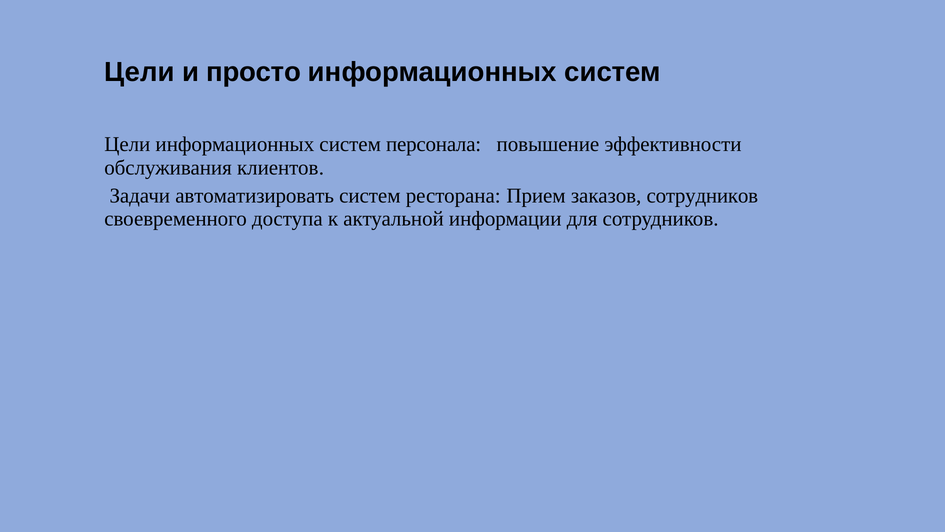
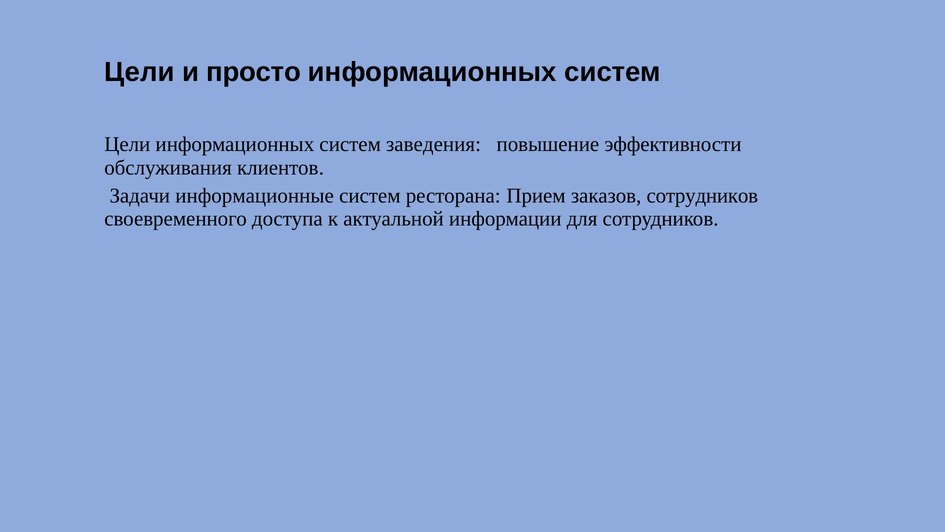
персонала: персонала -> заведения (433, 144)
автоматизировать: автоматизировать -> информационные (255, 196)
